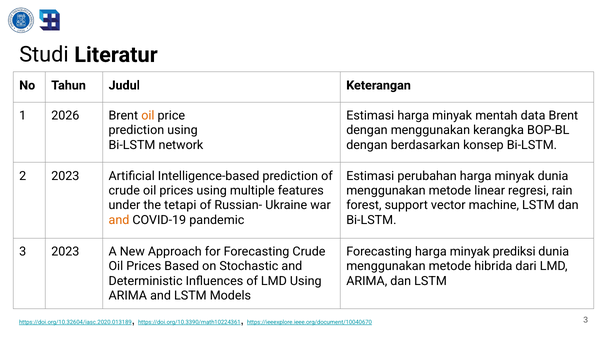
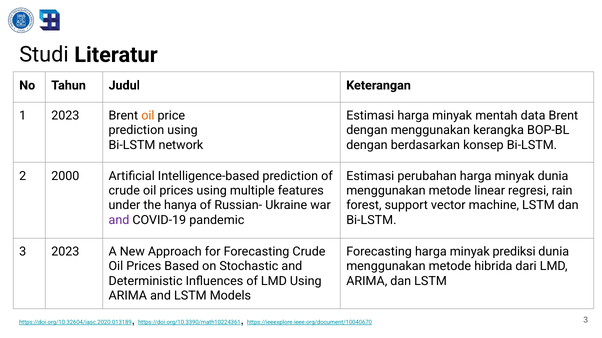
1 2026: 2026 -> 2023 (65, 116)
2 2023: 2023 -> 2000 (65, 176)
tetapi: tetapi -> hanya (180, 206)
and colour: orange -> purple (119, 220)
